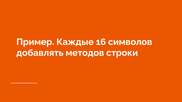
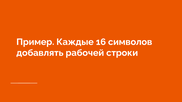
методов: методов -> рабочей (85, 53)
